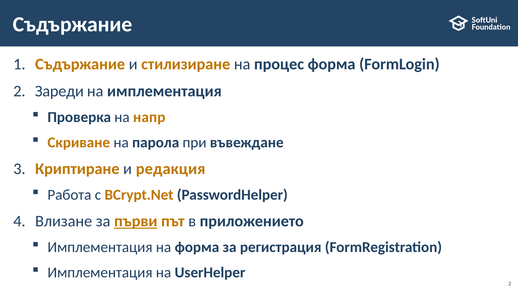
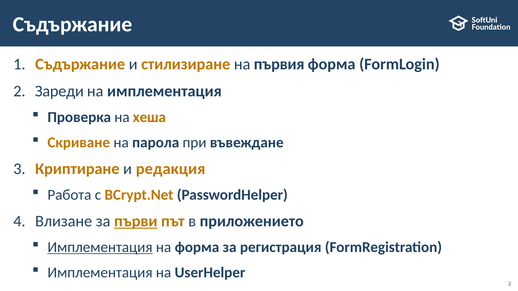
процес: процес -> първия (279, 64)
напр: напр -> хеша (149, 117)
Имплементация underline: none -> present (100, 248)
